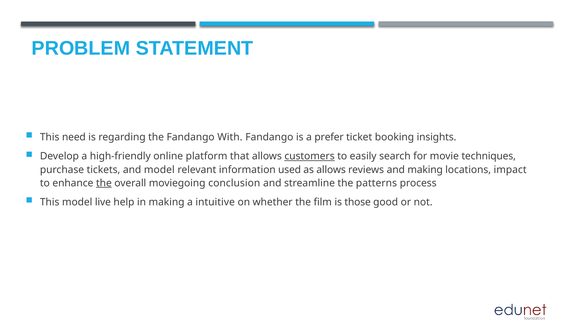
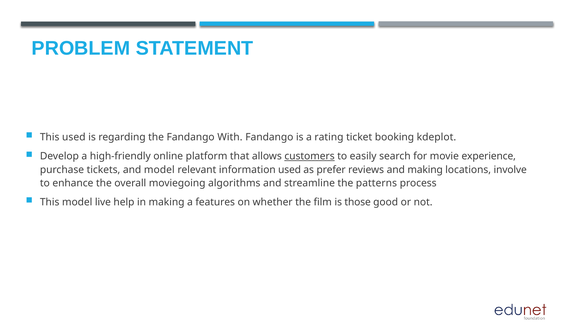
This need: need -> used (74, 137)
prefer: prefer -> rating (329, 137)
insights: insights -> kdeplot (436, 137)
techniques: techniques -> experience (489, 156)
as allows: allows -> prefer (331, 170)
impact: impact -> involve (510, 170)
the underline: present -> none (104, 183)
conclusion: conclusion -> algorithms (234, 183)
intuitive: intuitive -> features (215, 202)
